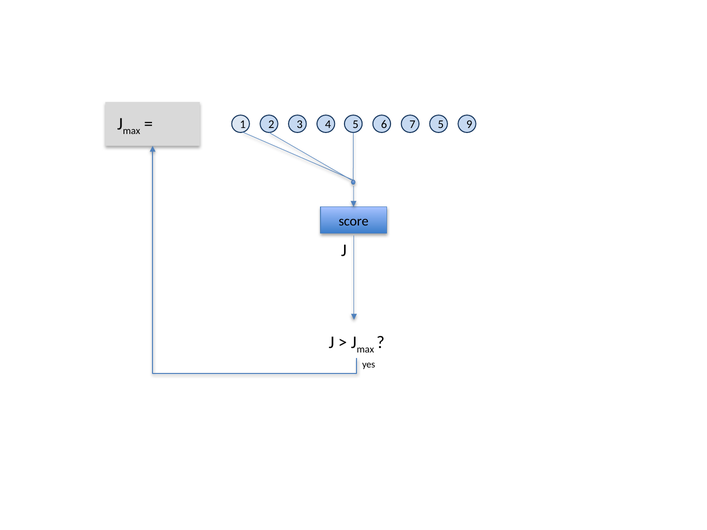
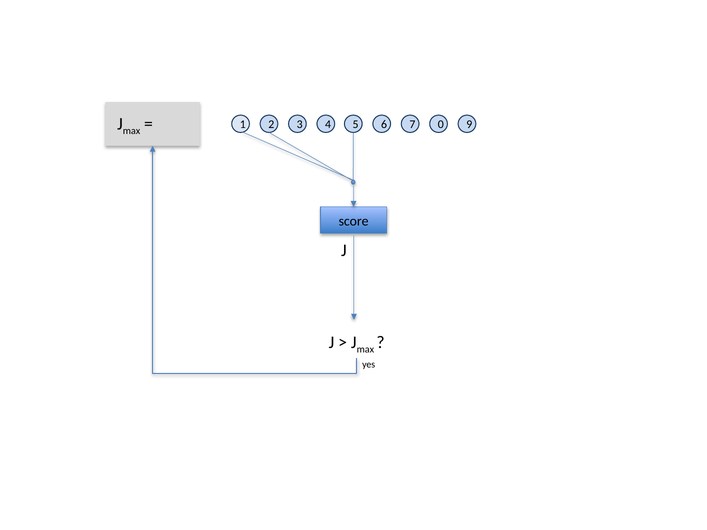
7 5: 5 -> 0 (441, 125)
